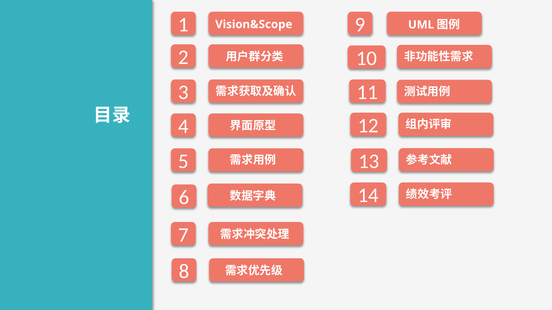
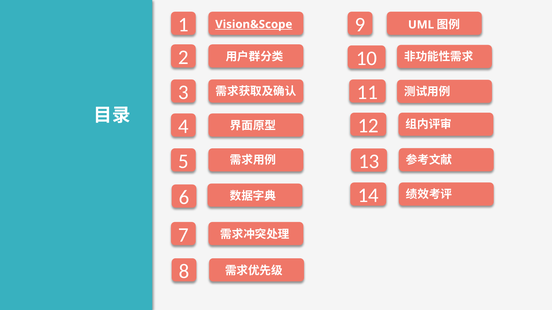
Vision&Scope underline: none -> present (254, 24)
